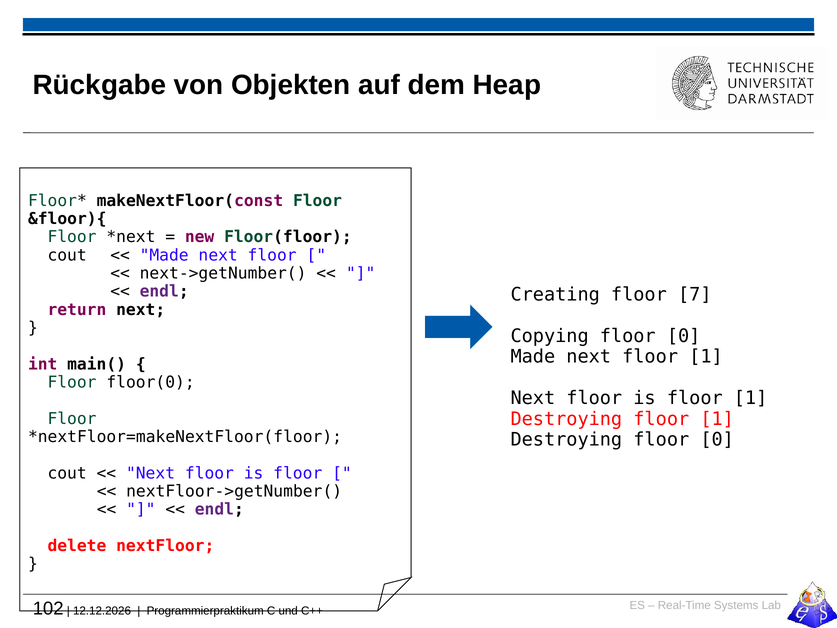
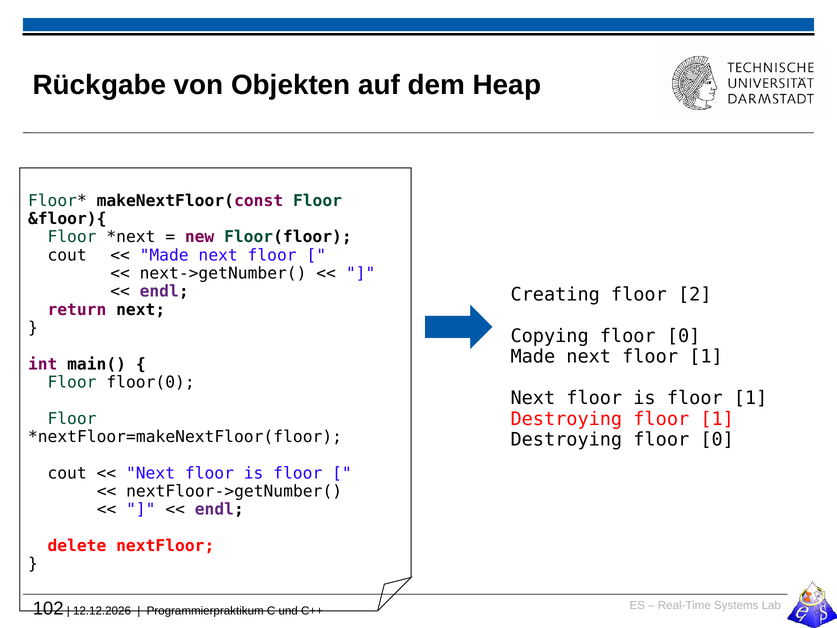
7: 7 -> 2 (695, 294)
